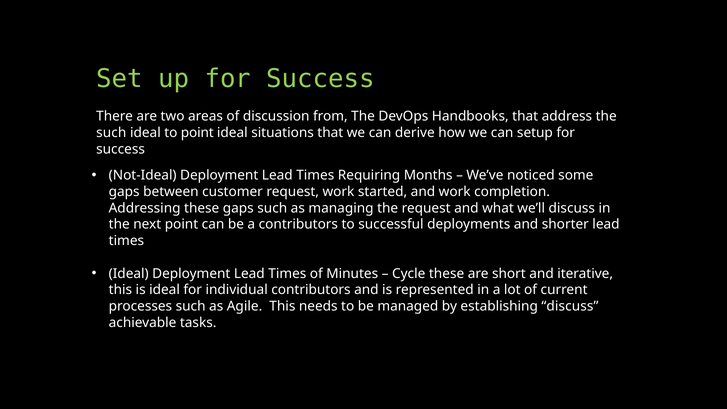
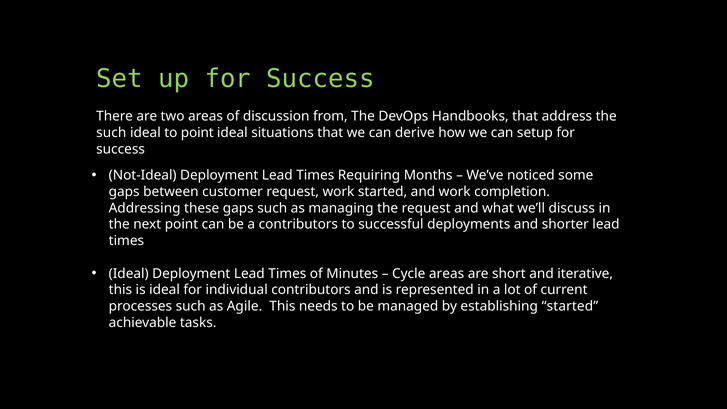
Cycle these: these -> areas (447, 274)
establishing discuss: discuss -> started (570, 306)
